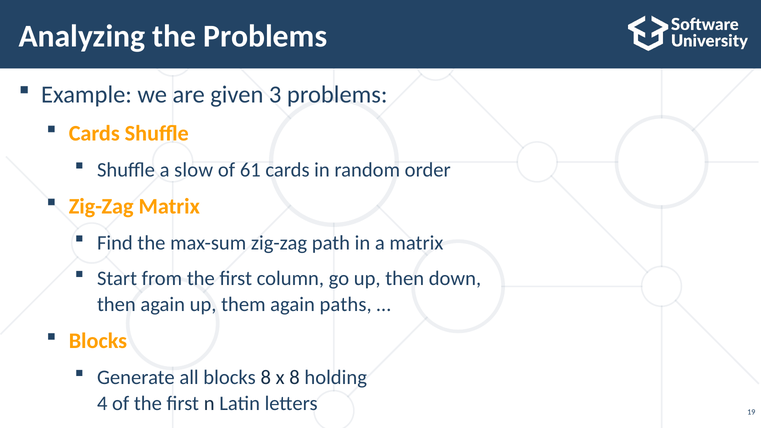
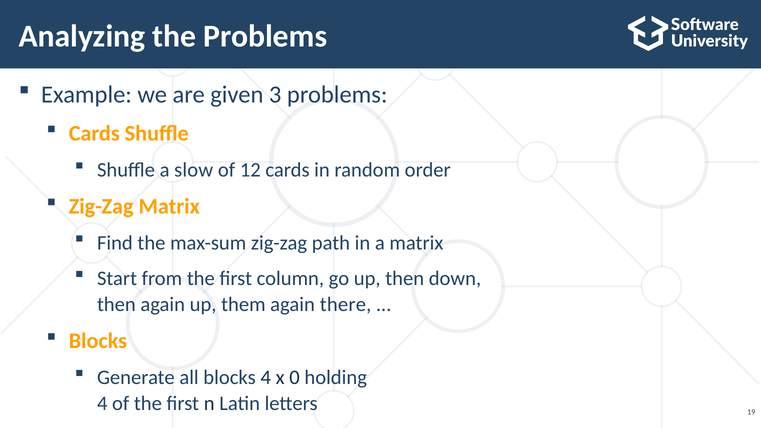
61: 61 -> 12 (250, 170)
paths: paths -> there (346, 304)
blocks 8: 8 -> 4 (266, 377)
x 8: 8 -> 0 (295, 377)
